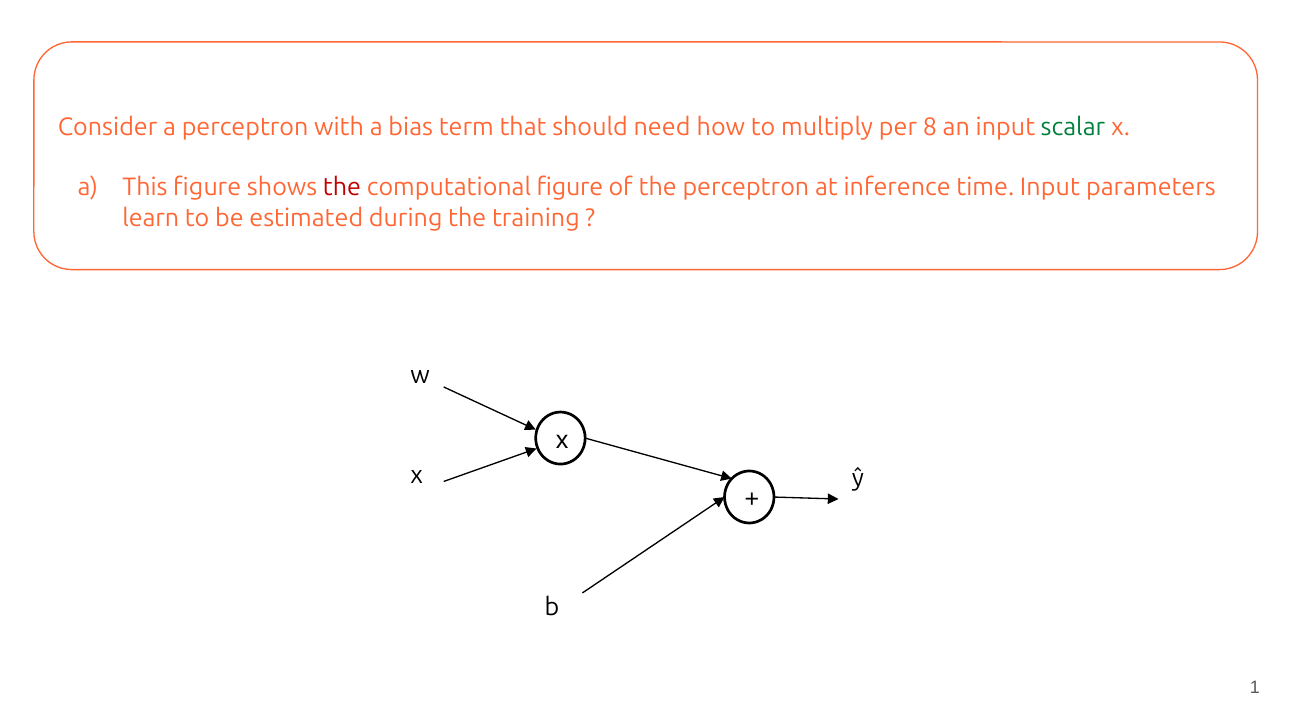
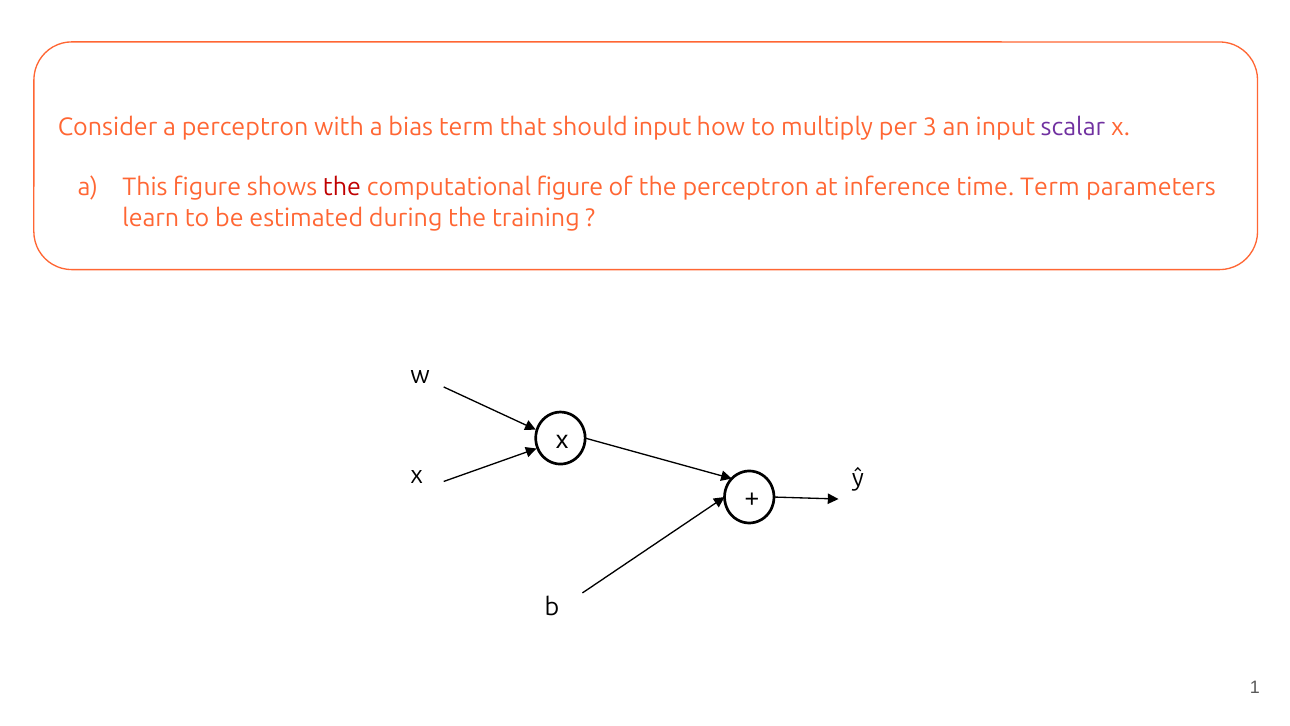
should need: need -> input (662, 127)
8: 8 -> 3 (930, 127)
scalar colour: green -> purple (1073, 127)
time Input: Input -> Term (1050, 188)
